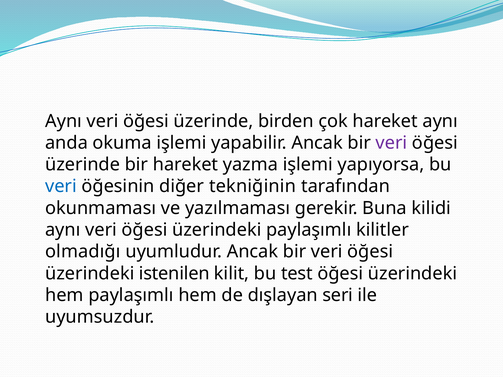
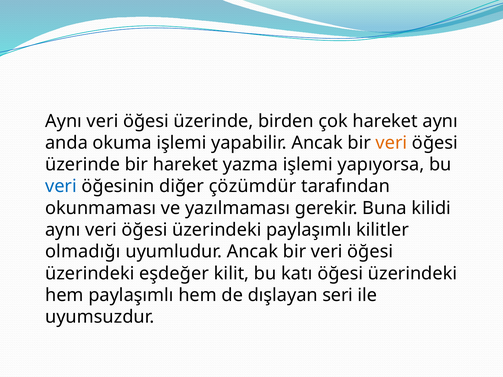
veri colour: purple -> orange (391, 143)
tekniğinin: tekniğinin -> çözümdür (253, 186)
istenilen: istenilen -> eşdeğer (174, 274)
test: test -> katı (297, 274)
